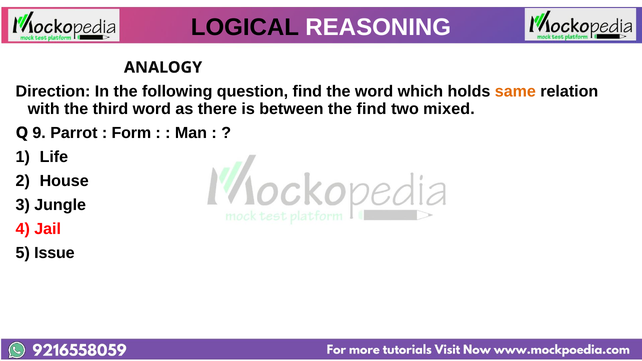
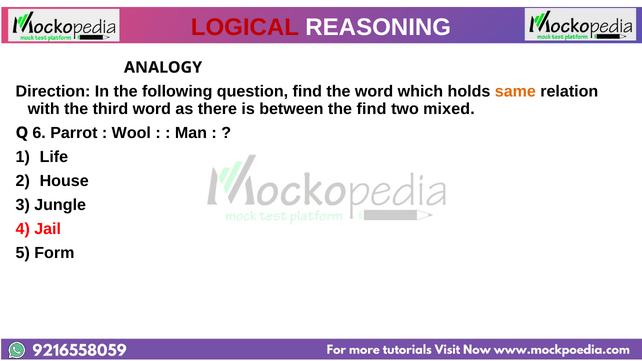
LOGICAL colour: black -> red (245, 28)
9: 9 -> 6 (39, 133)
Form: Form -> Wool (131, 133)
Issue: Issue -> Form (54, 253)
